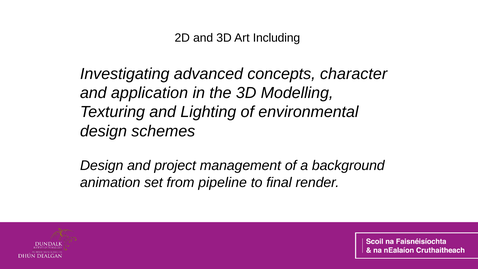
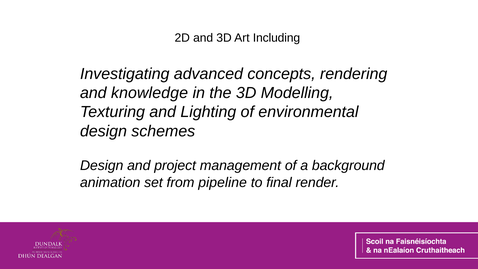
character: character -> rendering (354, 74)
application: application -> knowledge (150, 93)
